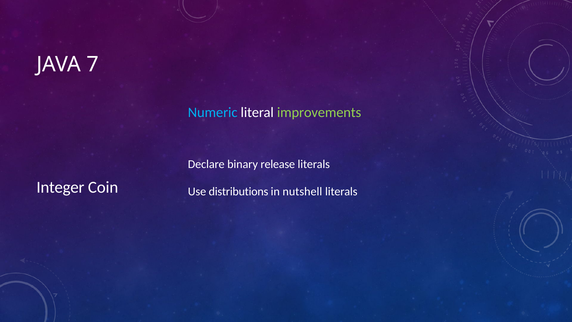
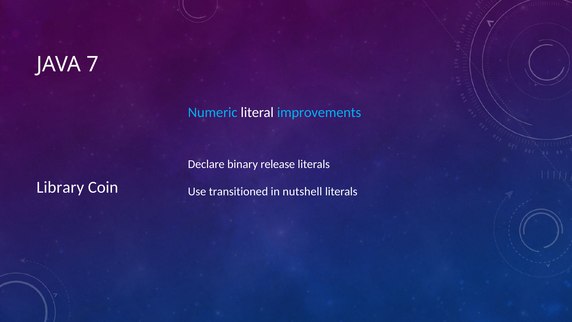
improvements colour: light green -> light blue (319, 112)
Integer: Integer -> Library (60, 187)
distributions: distributions -> transitioned (238, 191)
